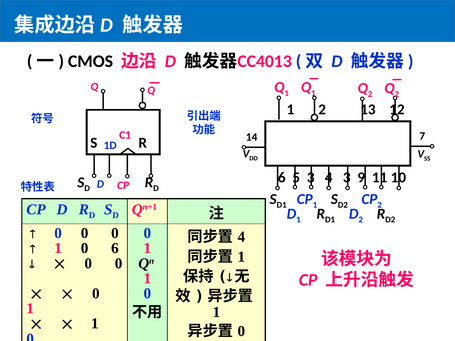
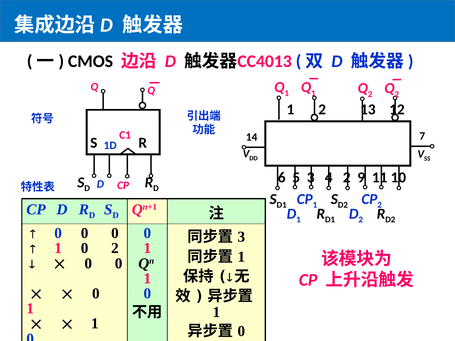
4 3: 3 -> 2 (347, 177)
4: 4 -> 3 (241, 237)
0 6: 6 -> 2 (115, 248)
